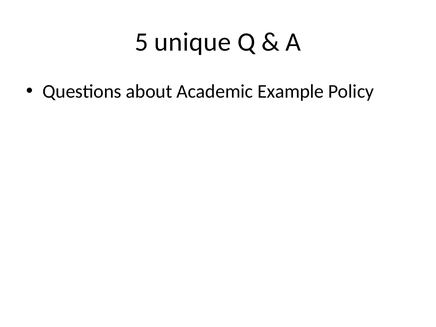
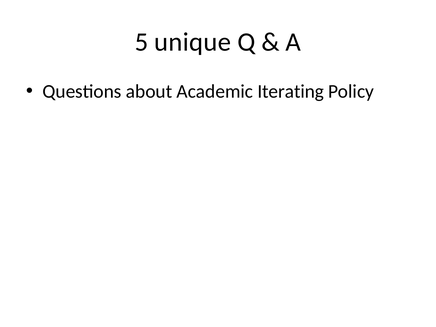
Example: Example -> Iterating (291, 91)
